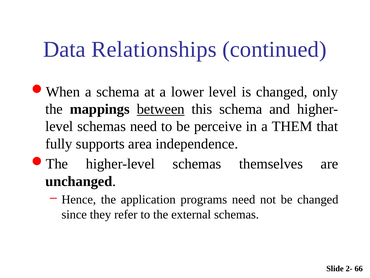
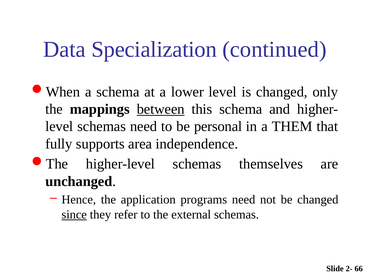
Relationships: Relationships -> Specialization (154, 49)
perceive: perceive -> personal (218, 126)
since underline: none -> present (74, 214)
